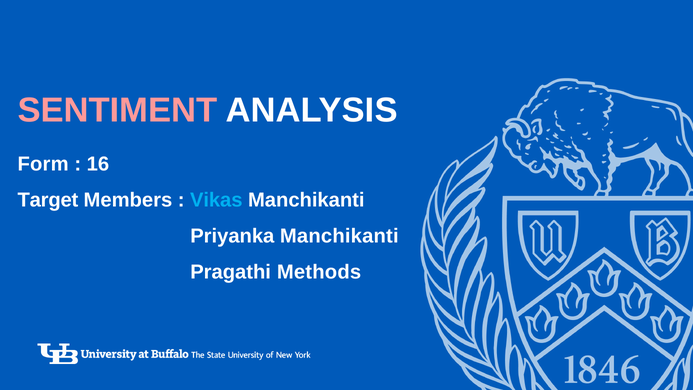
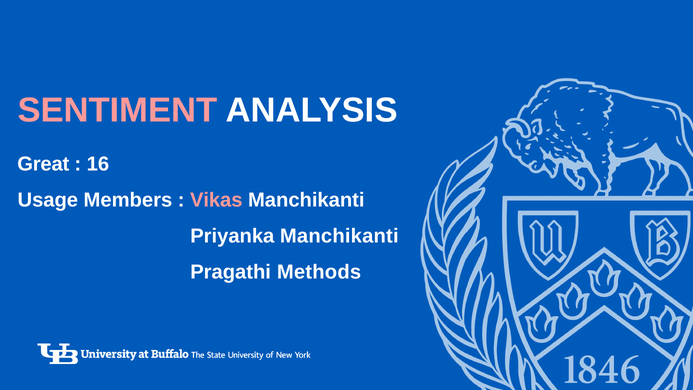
Form: Form -> Great (43, 164)
Target: Target -> Usage (48, 200)
Vikas colour: light blue -> pink (216, 200)
